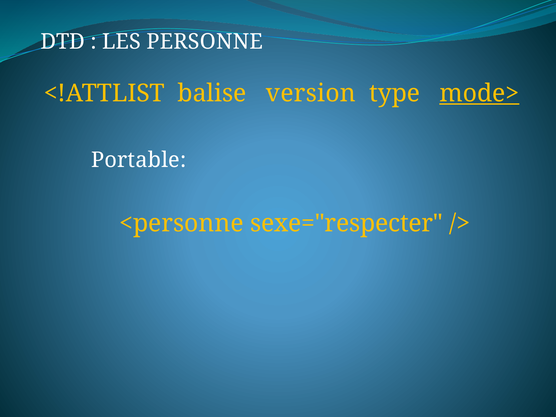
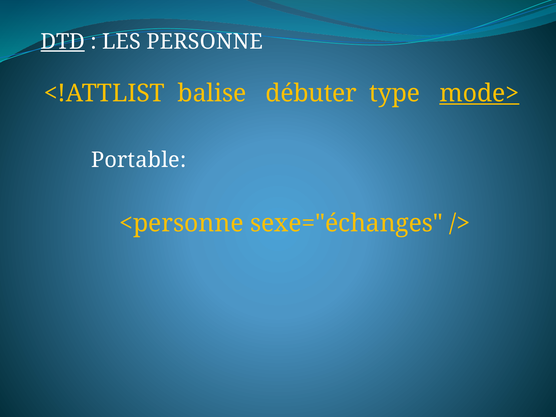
DTD underline: none -> present (63, 42)
version: version -> débuter (311, 93)
sexe="respecter: sexe="respecter -> sexe="échanges (347, 223)
